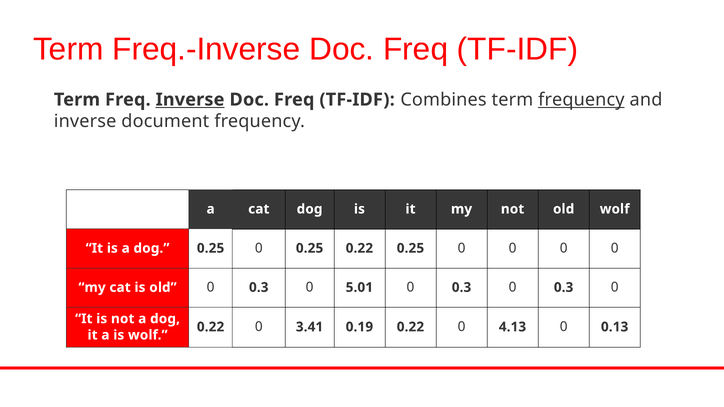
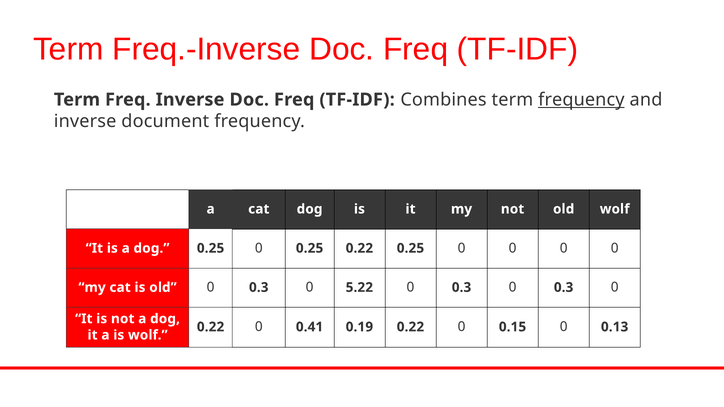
Inverse underline: present -> none (190, 100)
5.01: 5.01 -> 5.22 (359, 288)
3.41: 3.41 -> 0.41 (310, 327)
4.13: 4.13 -> 0.15 (513, 327)
